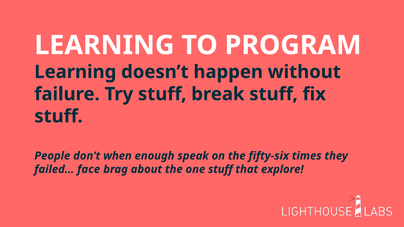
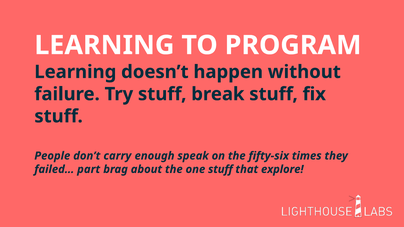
when: when -> carry (117, 156)
face: face -> part (89, 169)
